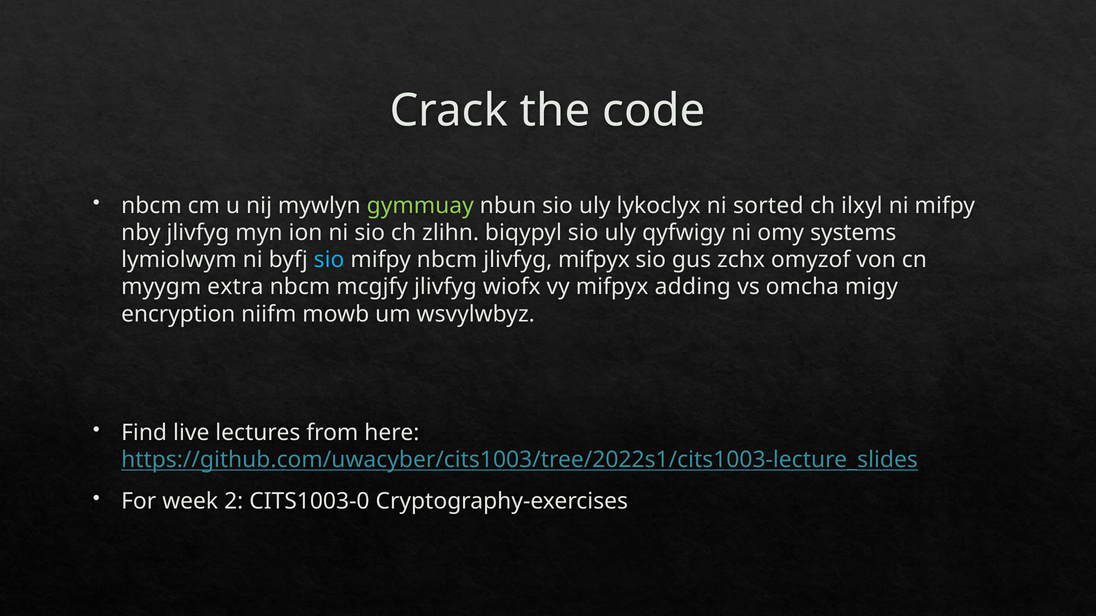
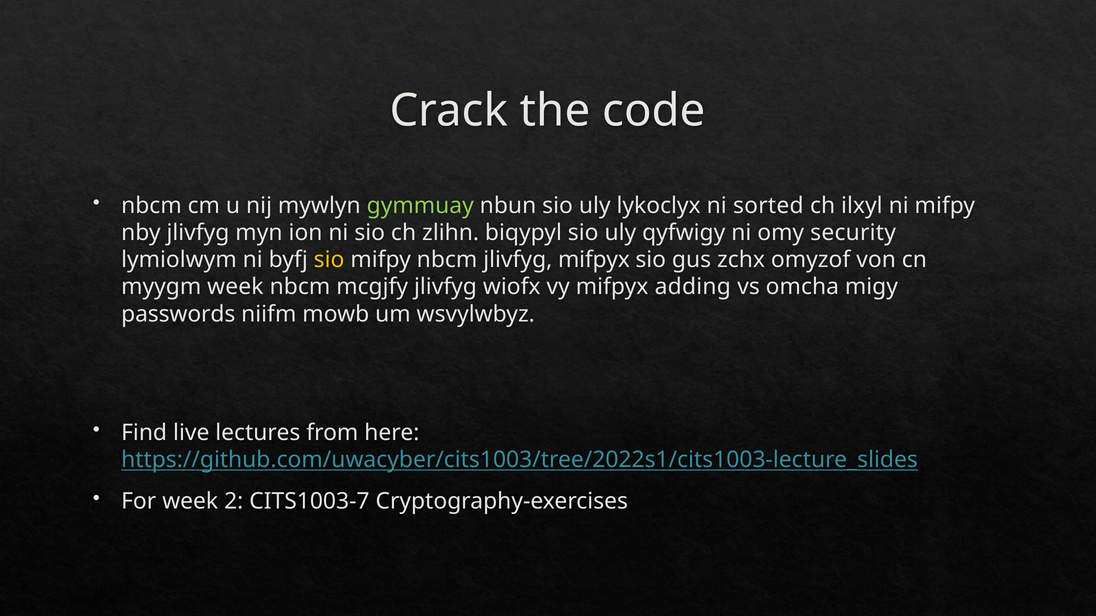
systems: systems -> security (853, 233)
sio colour: light blue -> yellow (329, 260)
myygm extra: extra -> week (235, 287)
encryption: encryption -> passwords (178, 314)
CITS1003-0: CITS1003-0 -> CITS1003-7 (309, 501)
